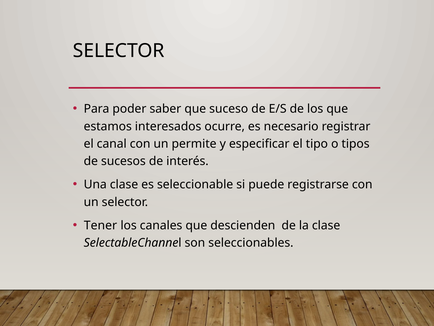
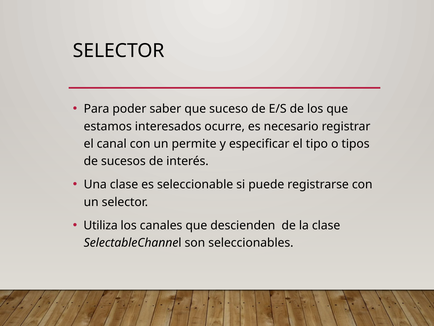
Tener: Tener -> Utiliza (101, 225)
